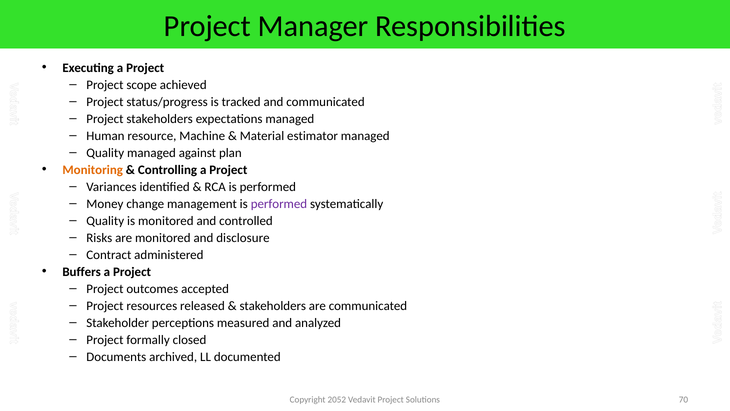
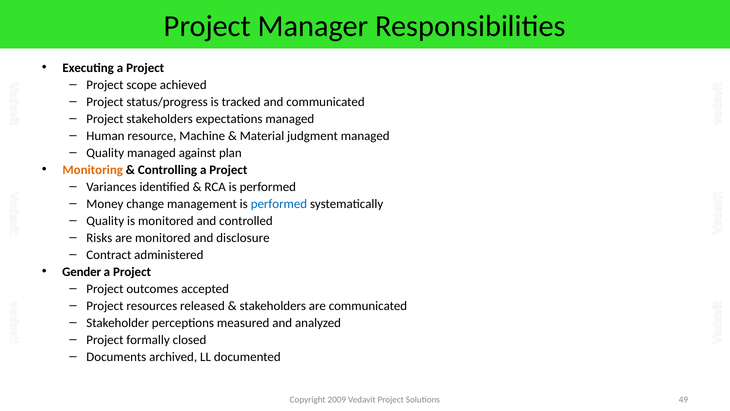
estimator: estimator -> judgment (313, 136)
performed colour: purple -> blue (279, 204)
Buffers: Buffers -> Gender (82, 272)
2052: 2052 -> 2009 (337, 400)
70: 70 -> 49 (683, 399)
